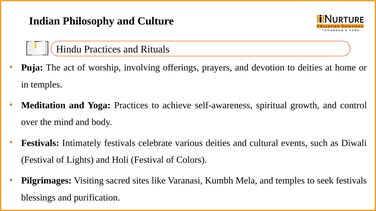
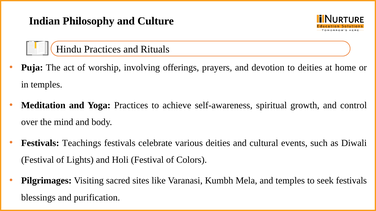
Intimately: Intimately -> Teachings (82, 143)
